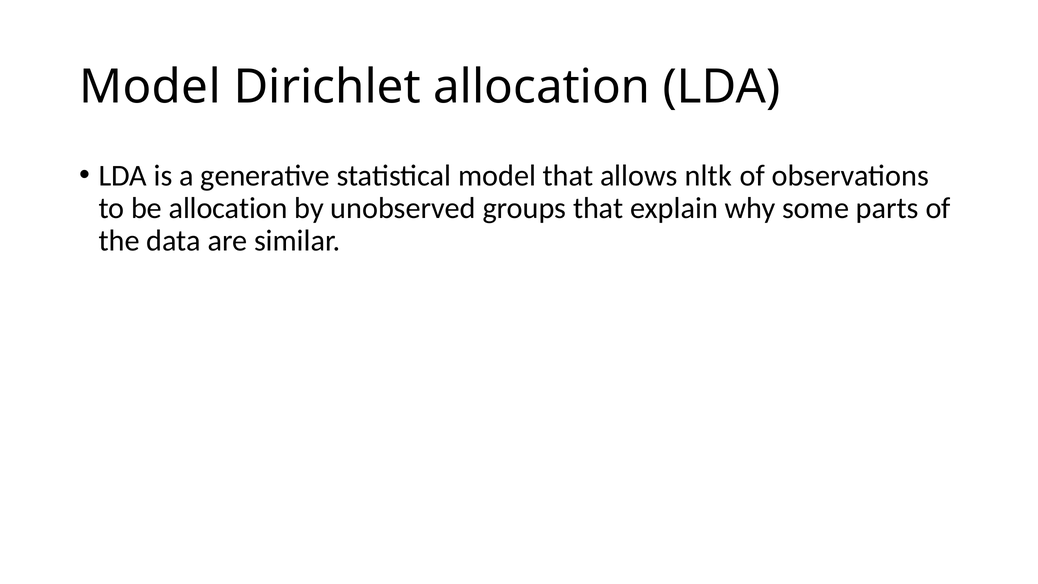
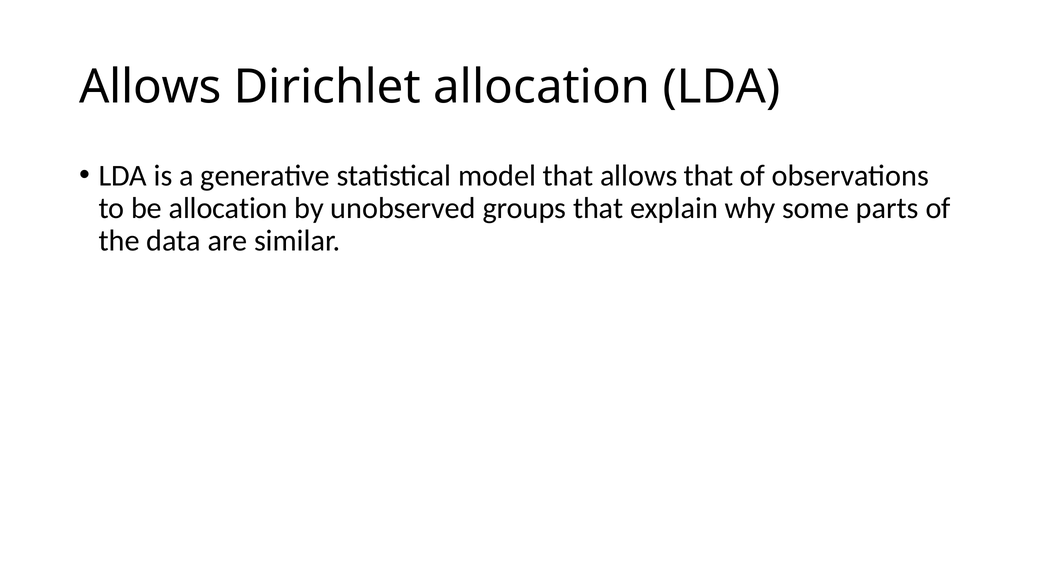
Model: Model -> Allows (150, 87)
allows nltk: nltk -> that (709, 175)
